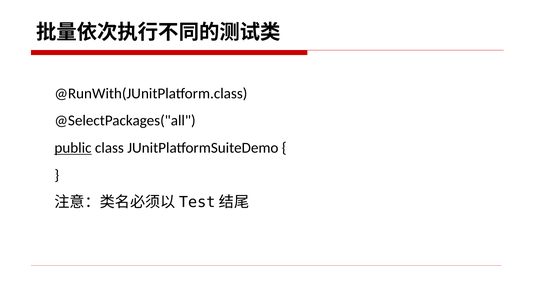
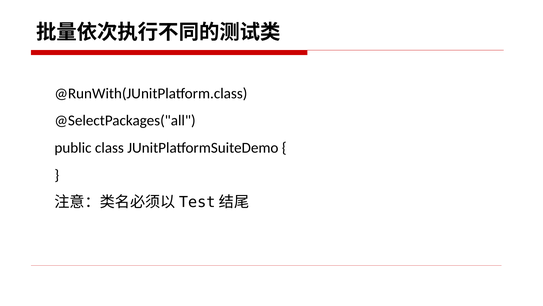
public underline: present -> none (73, 148)
